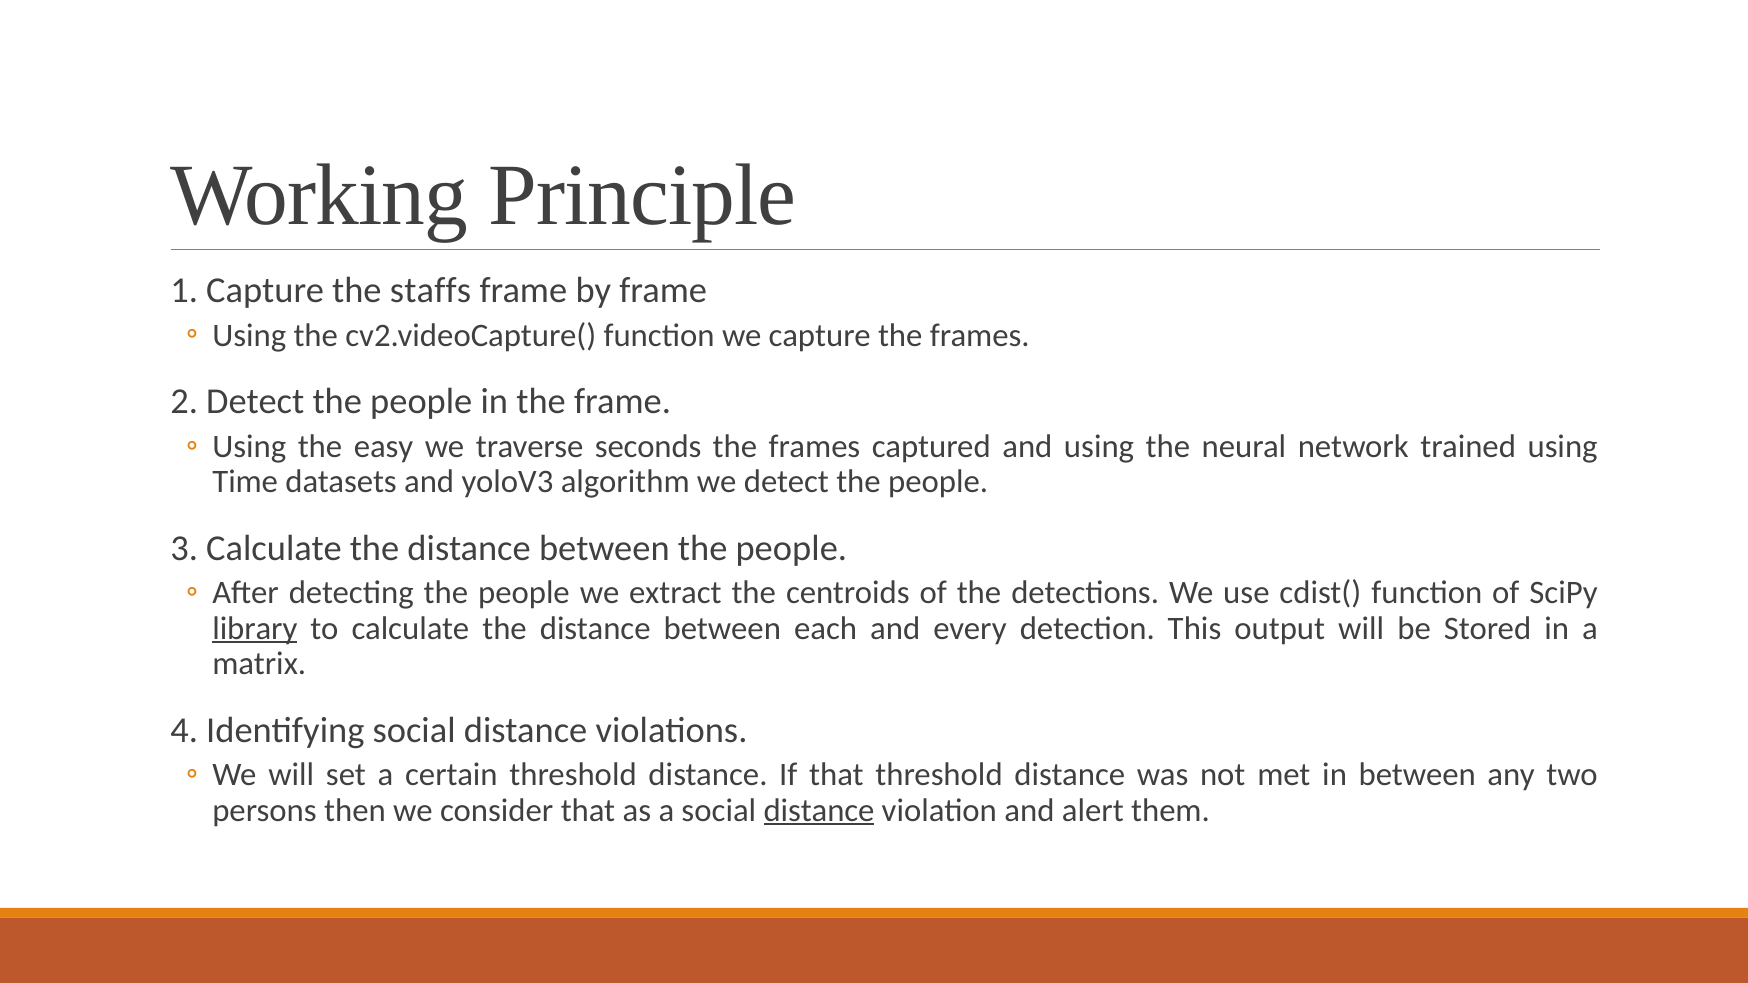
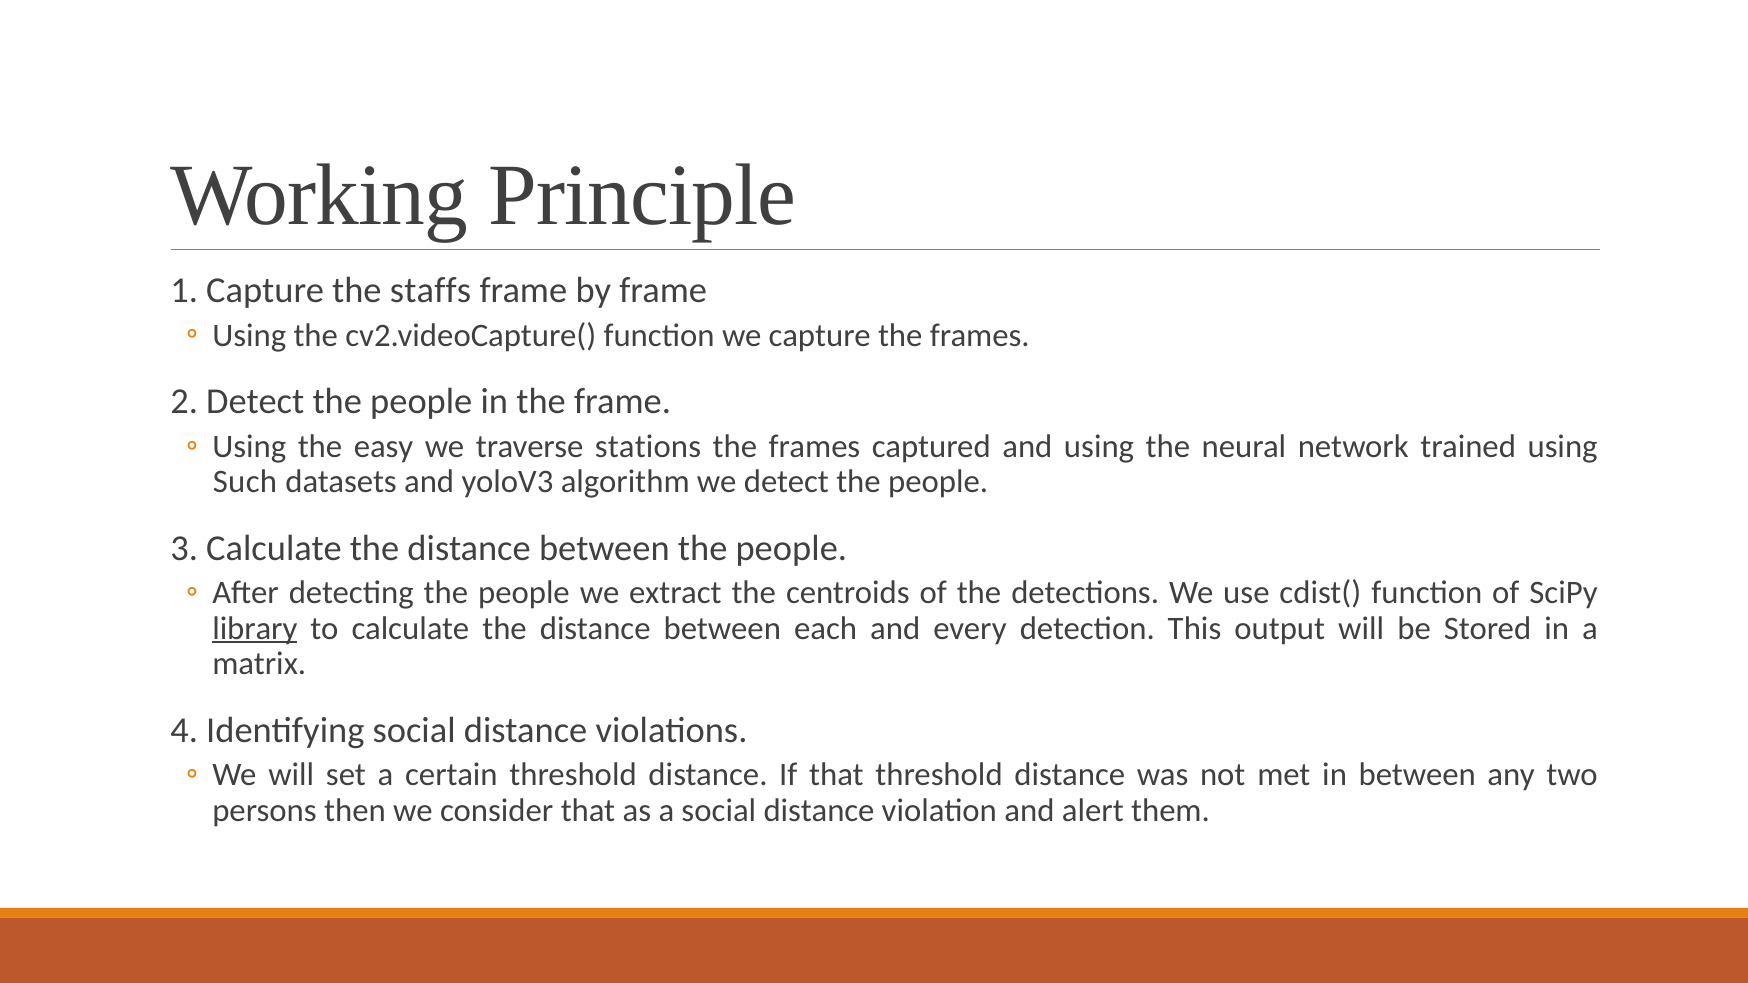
seconds: seconds -> stations (648, 447)
Time: Time -> Such (245, 482)
distance underline: present -> none (819, 811)
